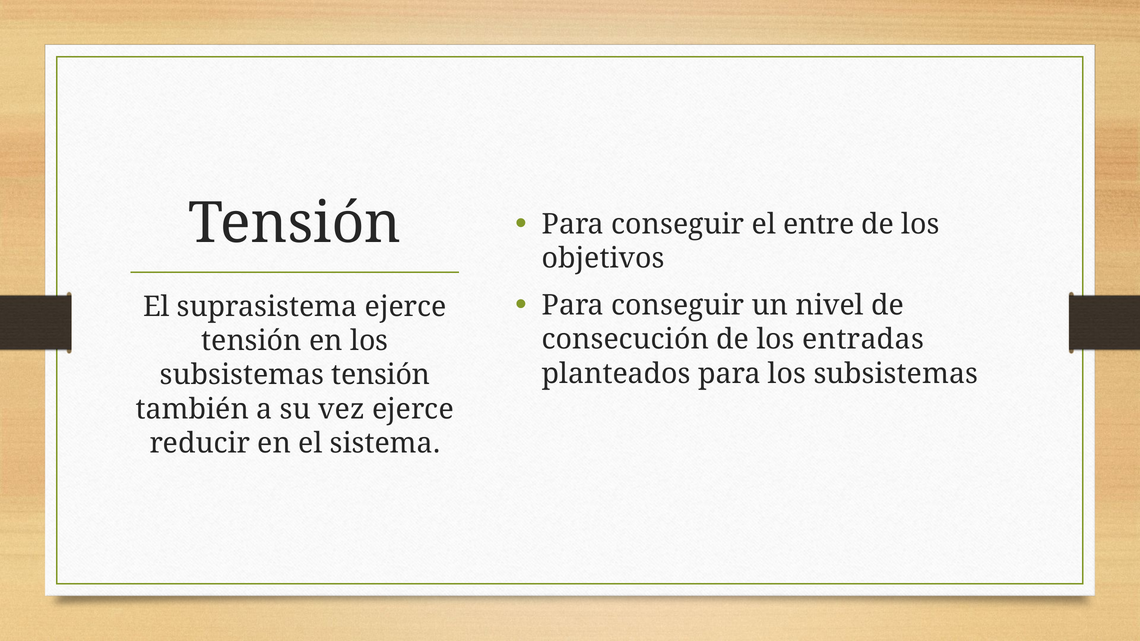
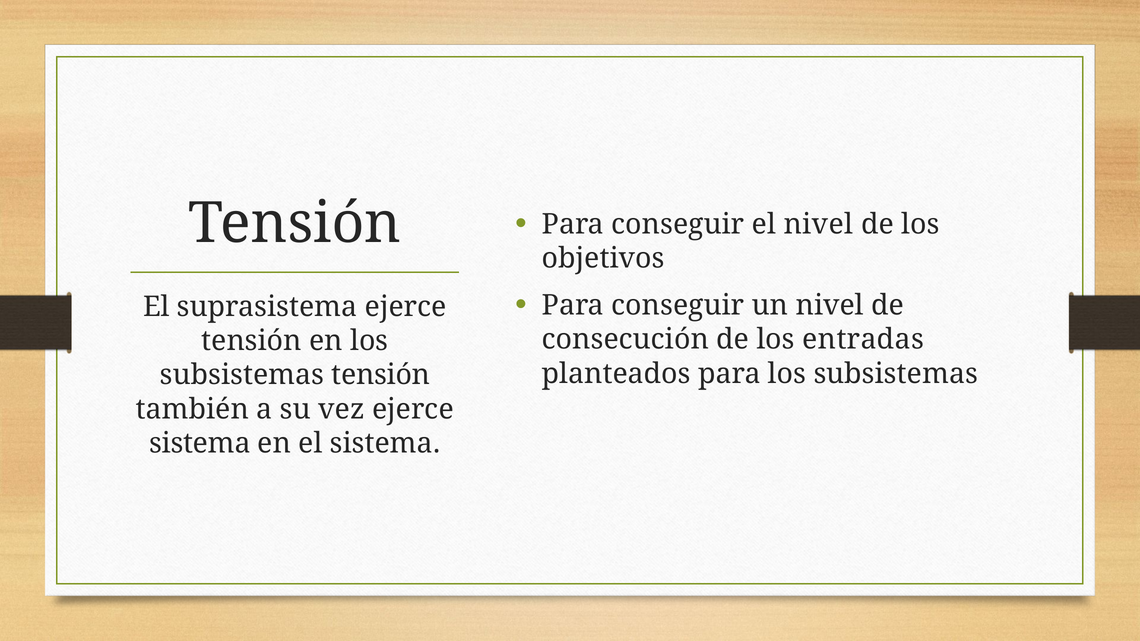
el entre: entre -> nivel (818, 224)
reducir: reducir -> sistema (200, 444)
